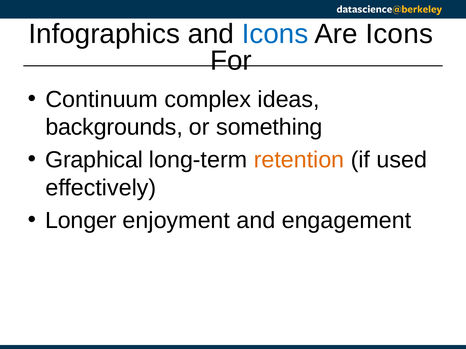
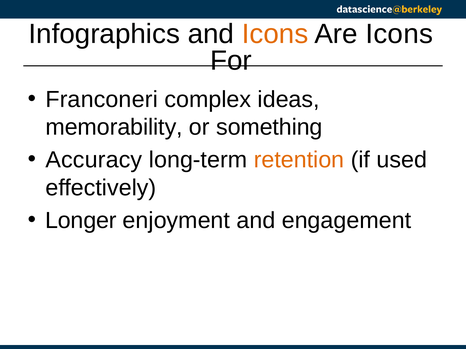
Icons colour: blue -> orange (275, 34)
Continuum: Continuum -> Franconeri (102, 99)
backgrounds: backgrounds -> memorability (114, 127)
Graphical: Graphical -> Accuracy (94, 160)
